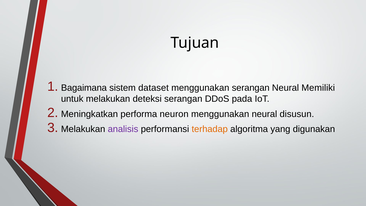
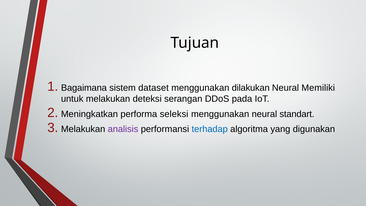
menggunakan serangan: serangan -> dilakukan (251, 88)
neuron: neuron -> seleksi (174, 114)
disusun: disusun -> standart (297, 114)
terhadap colour: orange -> blue (210, 129)
